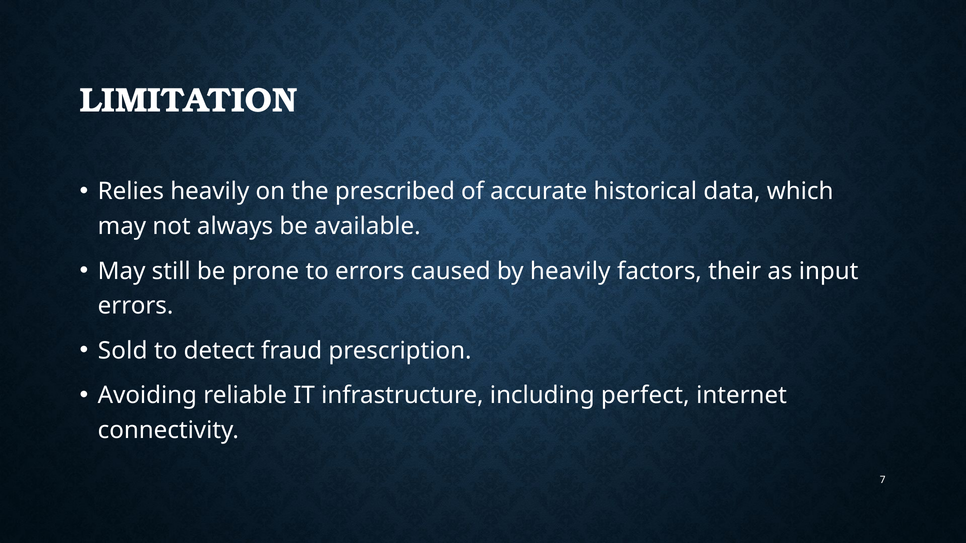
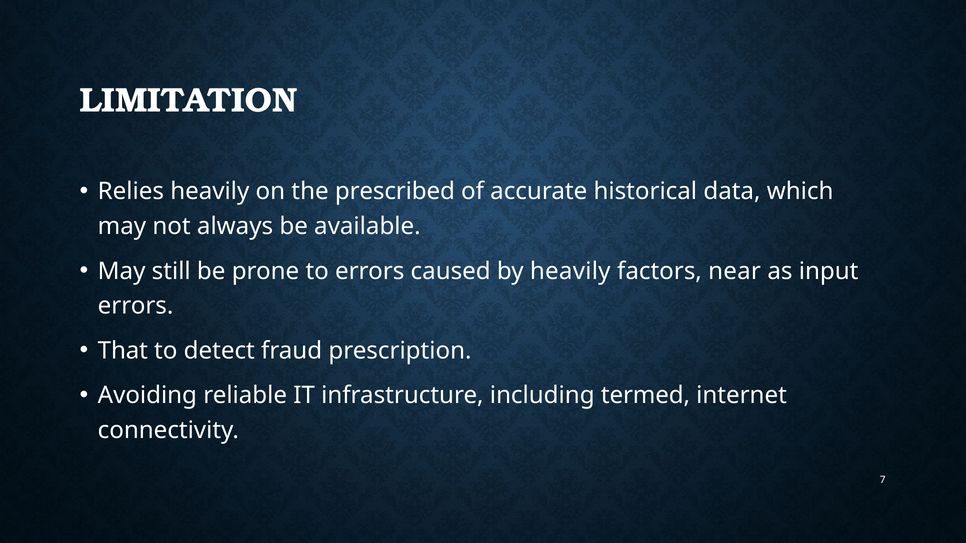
their: their -> near (735, 271)
Sold: Sold -> That (123, 351)
perfect: perfect -> termed (645, 396)
